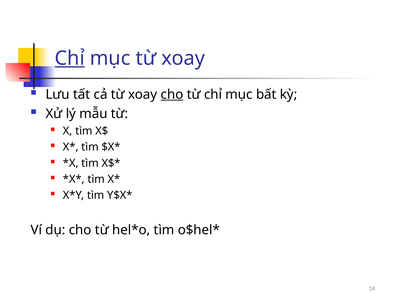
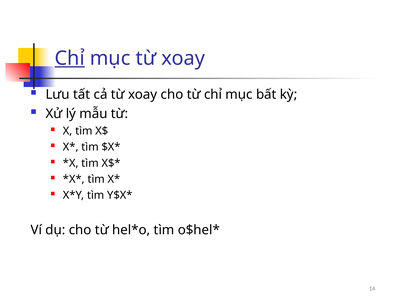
cho underline: present -> none (172, 95)
